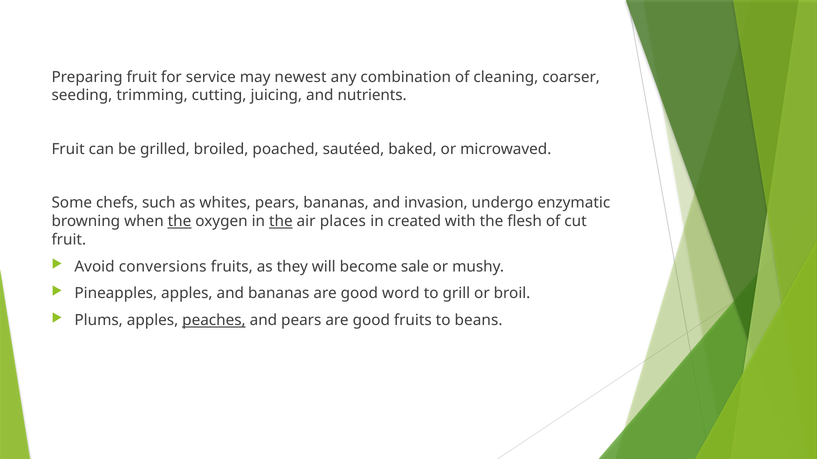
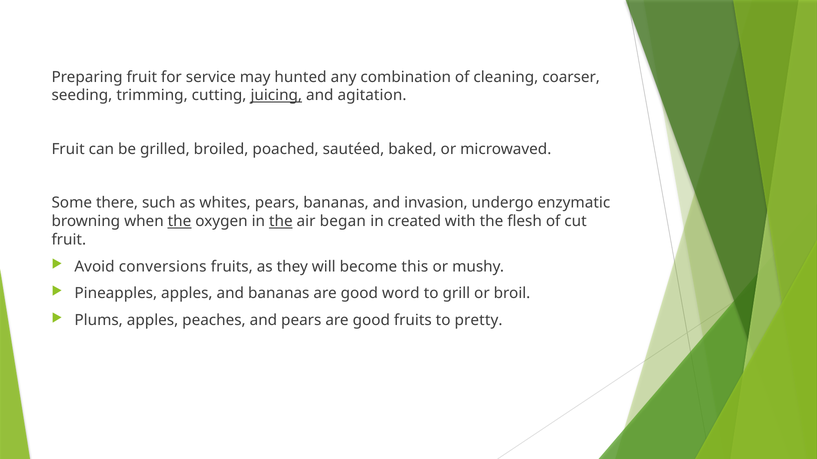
newest: newest -> hunted (301, 77)
juicing underline: none -> present (276, 96)
nutrients: nutrients -> agitation (372, 96)
chefs: chefs -> there (117, 203)
places: places -> began (343, 222)
sale: sale -> this (415, 267)
peaches underline: present -> none (214, 321)
beans: beans -> pretty (479, 321)
